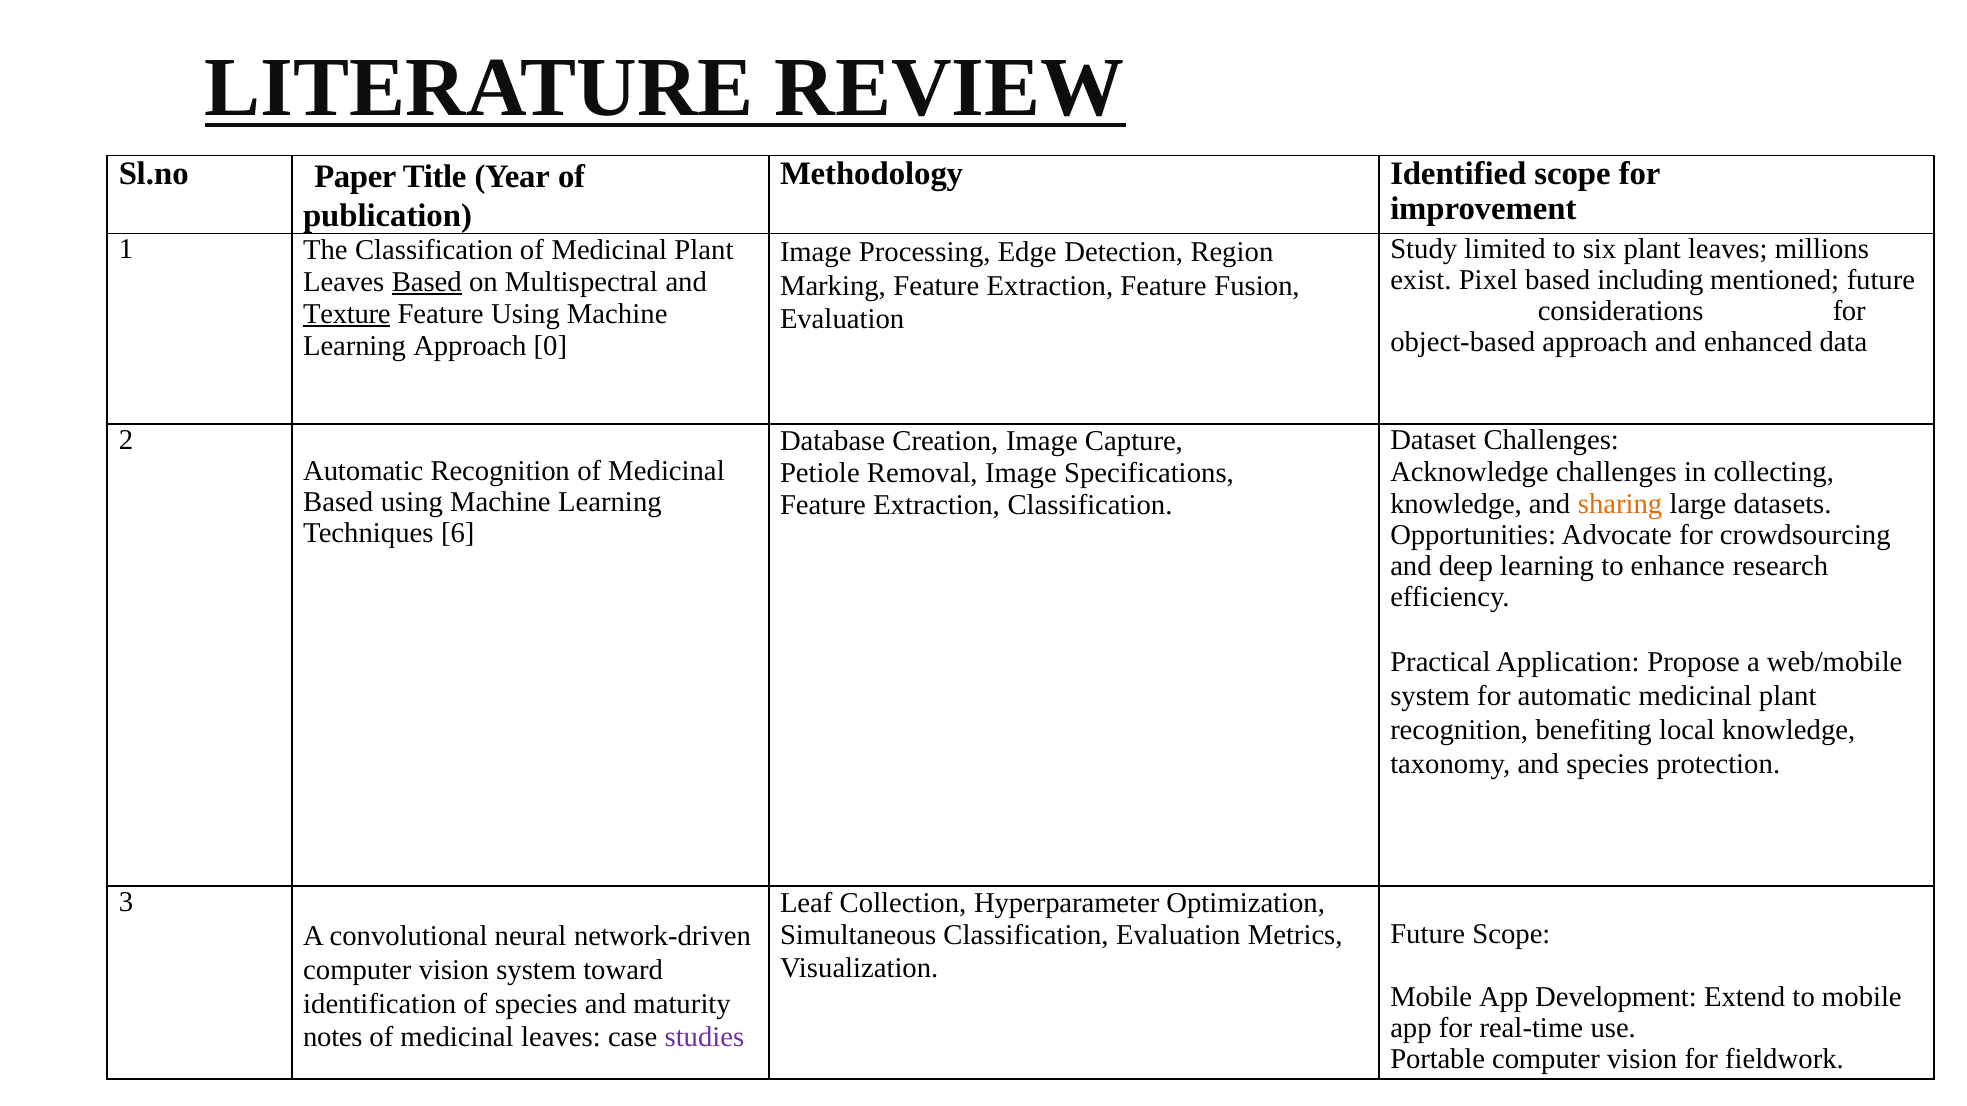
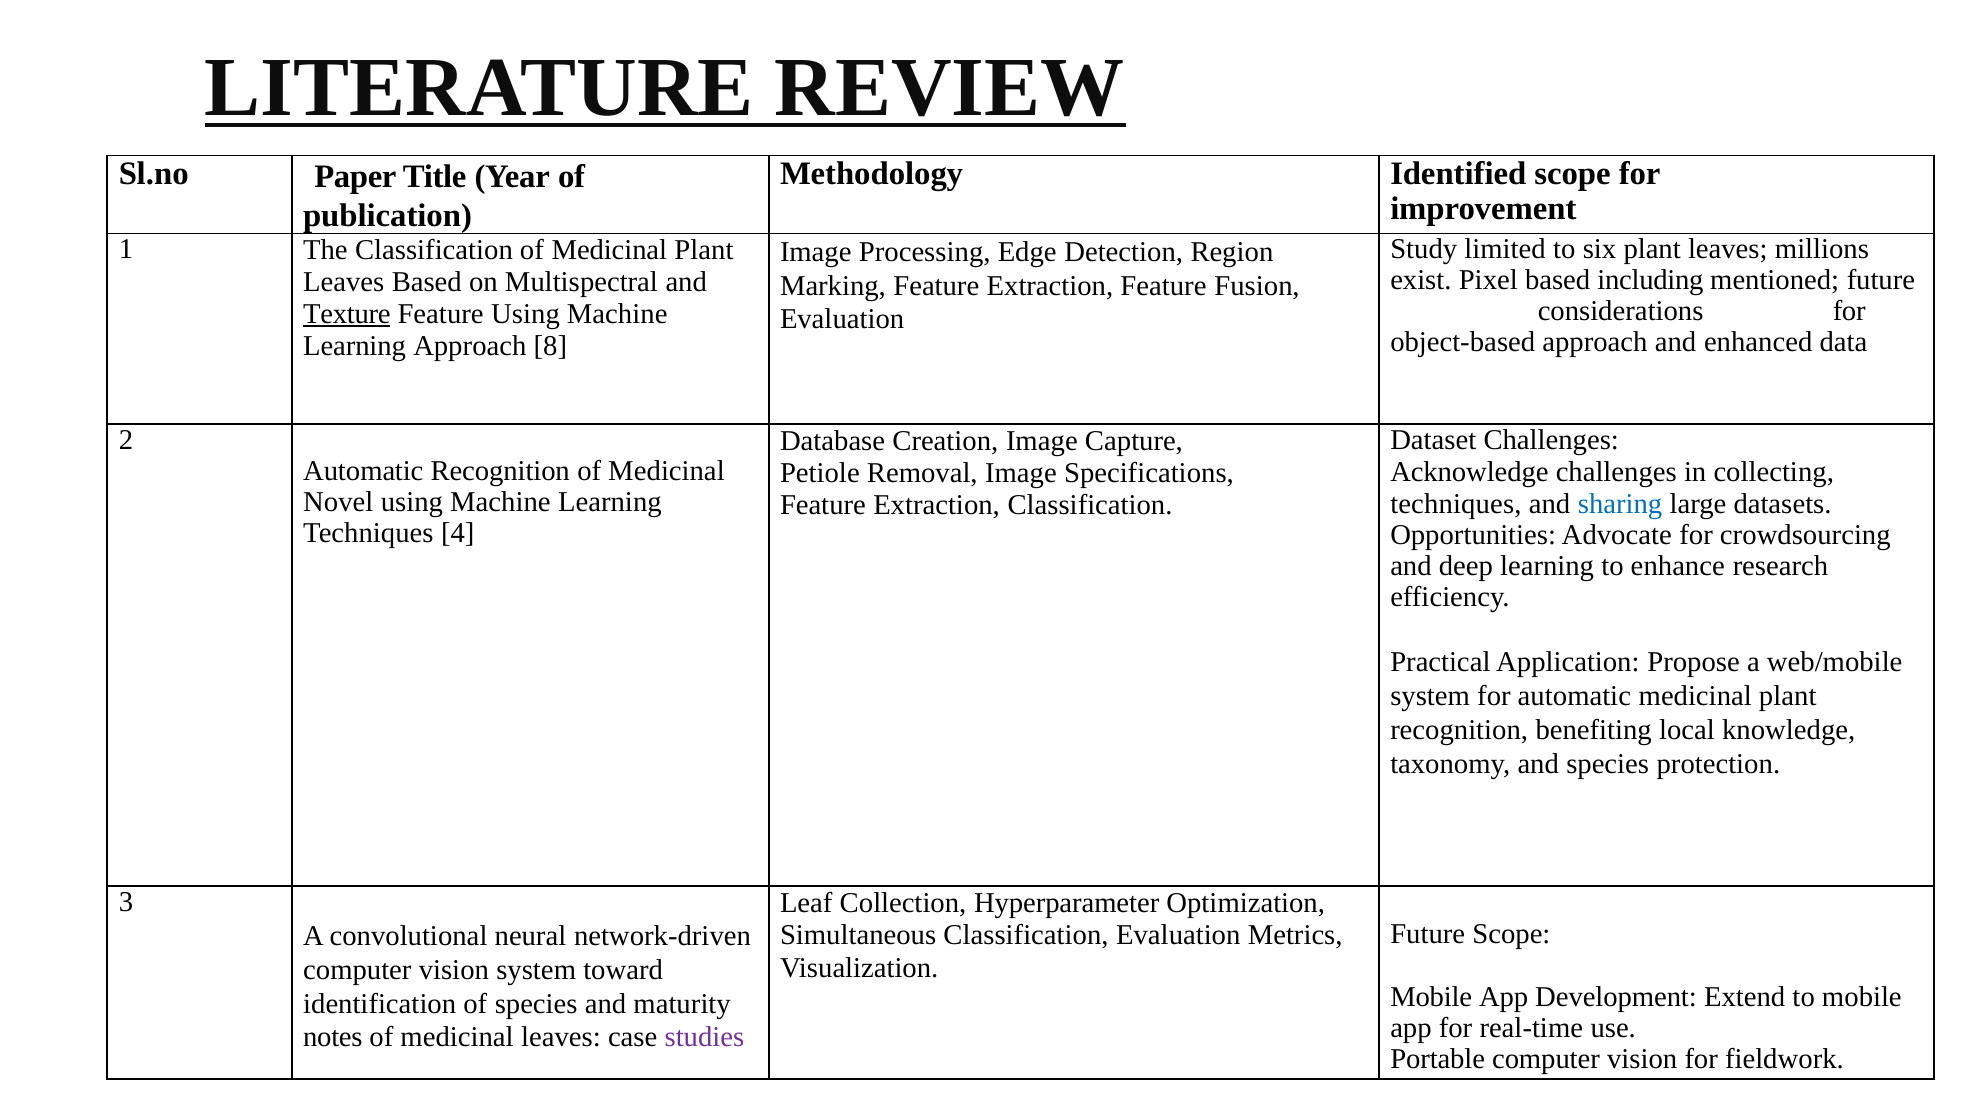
Based underline: present -> none (427, 282)
0: 0 -> 8 (550, 346)
Based: Based -> Novel (338, 502)
knowledge: knowledge -> techniques (1456, 505)
sharing colour: orange -> blue (1620, 505)
6: 6 -> 4 (458, 533)
